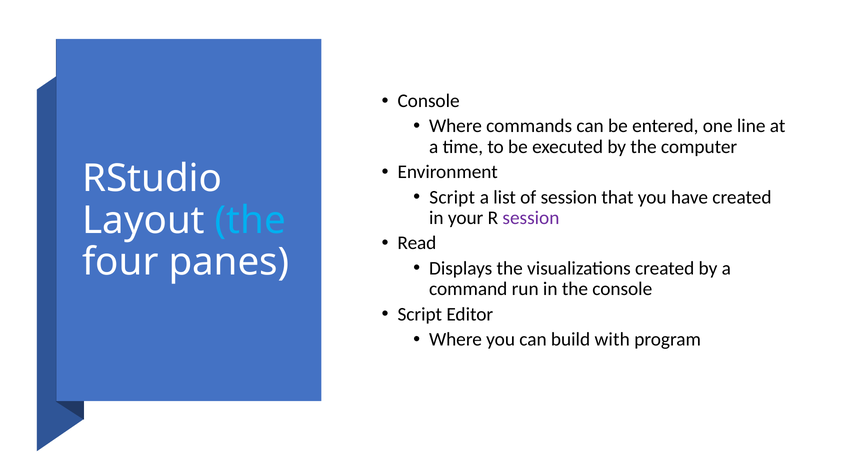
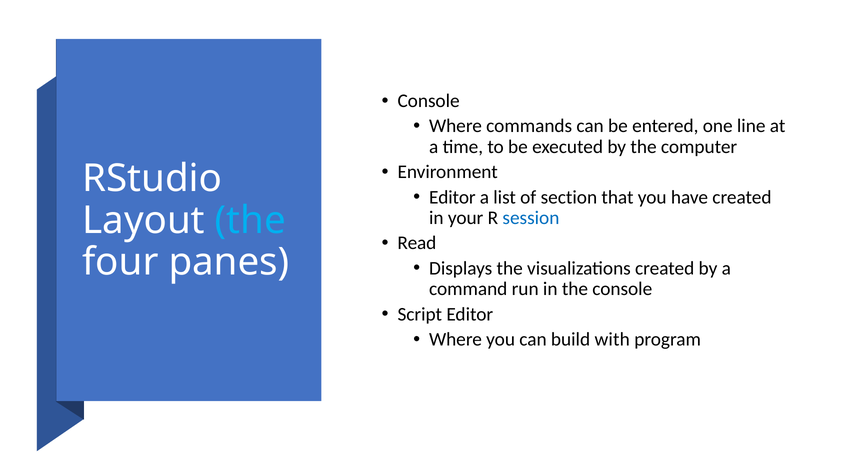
Script: Script -> Editor (452, 197)
of session: session -> section (569, 197)
session colour: purple -> blue (531, 218)
